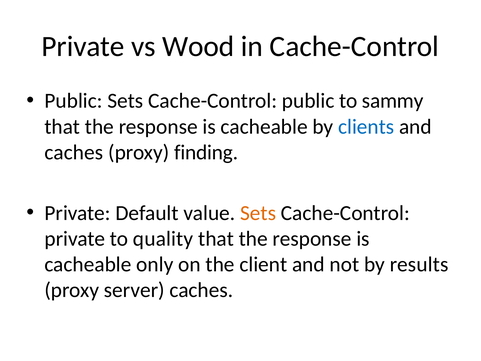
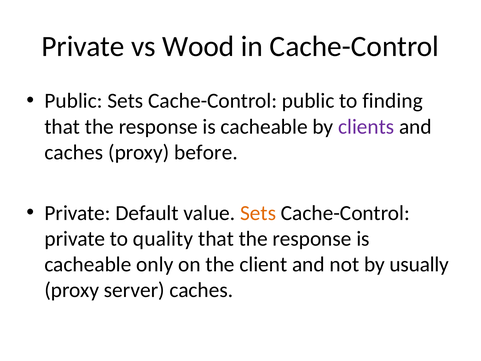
sammy: sammy -> finding (393, 101)
clients colour: blue -> purple (366, 127)
finding: finding -> before (206, 152)
results: results -> usually (419, 264)
